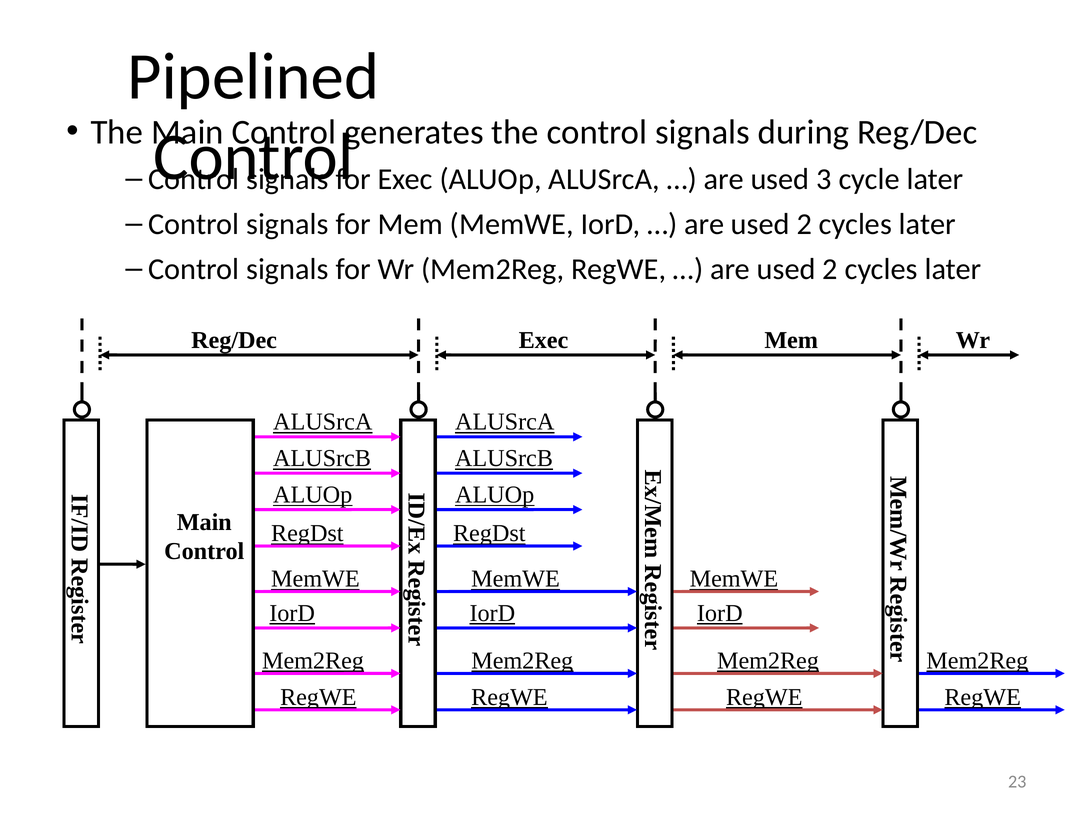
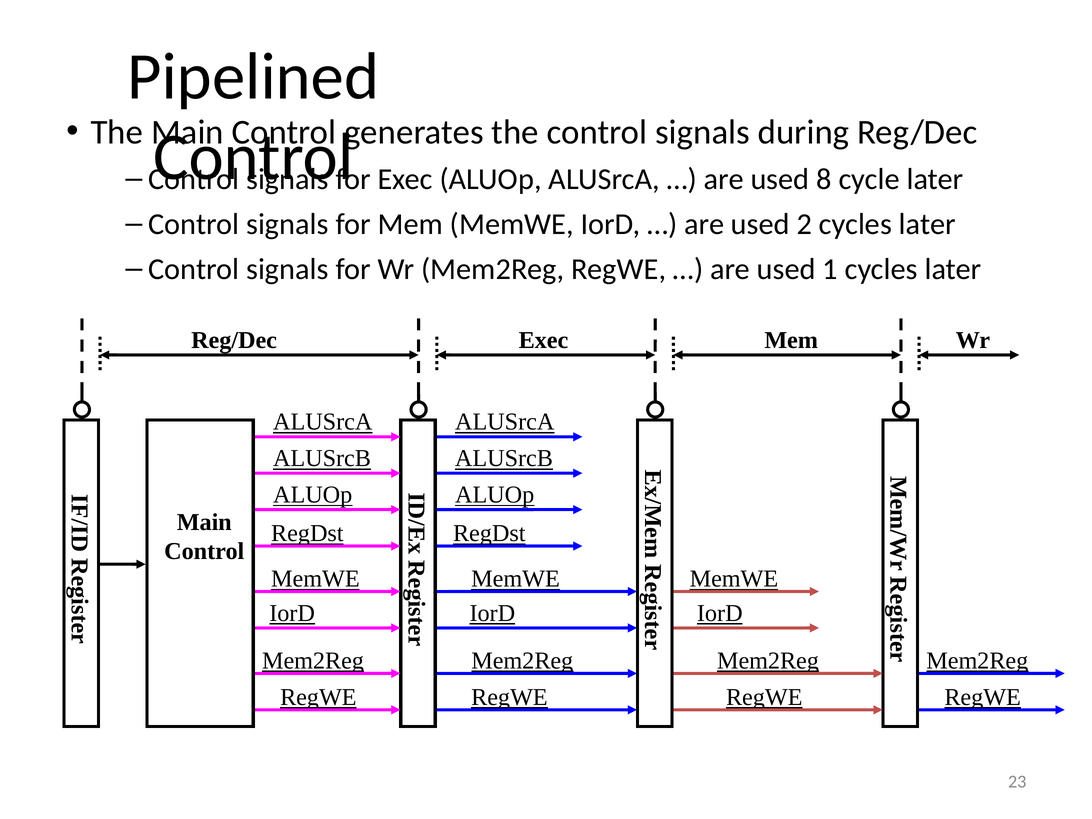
3: 3 -> 8 (824, 179)
2: 2 -> 1 (830, 269)
